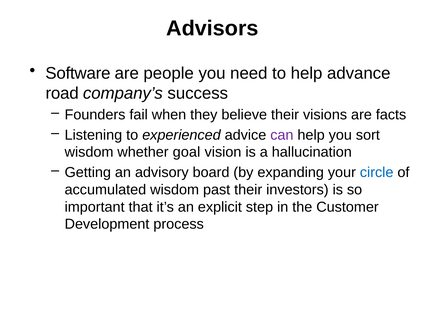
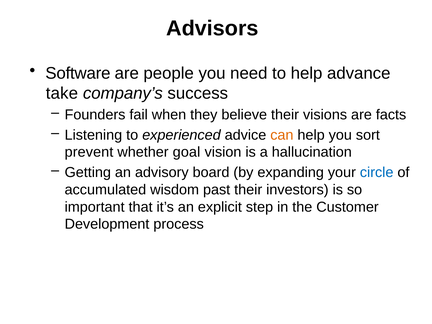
road: road -> take (62, 93)
can colour: purple -> orange (282, 135)
wisdom: wisdom -> prevent (89, 152)
